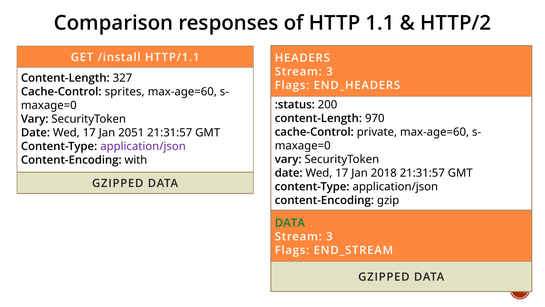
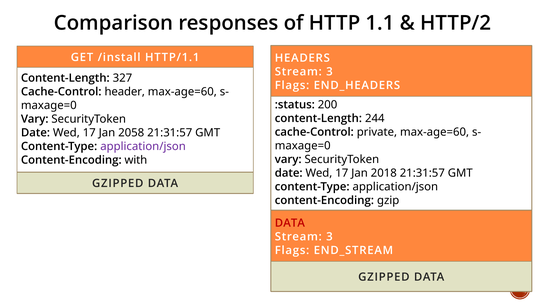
sprites: sprites -> header (125, 92)
970: 970 -> 244 (375, 118)
2051: 2051 -> 2058 (131, 133)
DATA colour: green -> red (290, 223)
